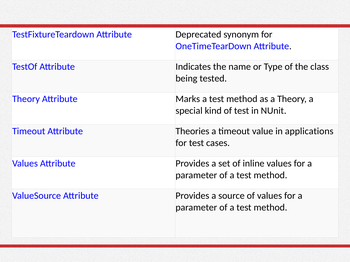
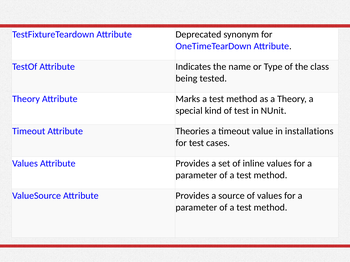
applications: applications -> installations (309, 131)
